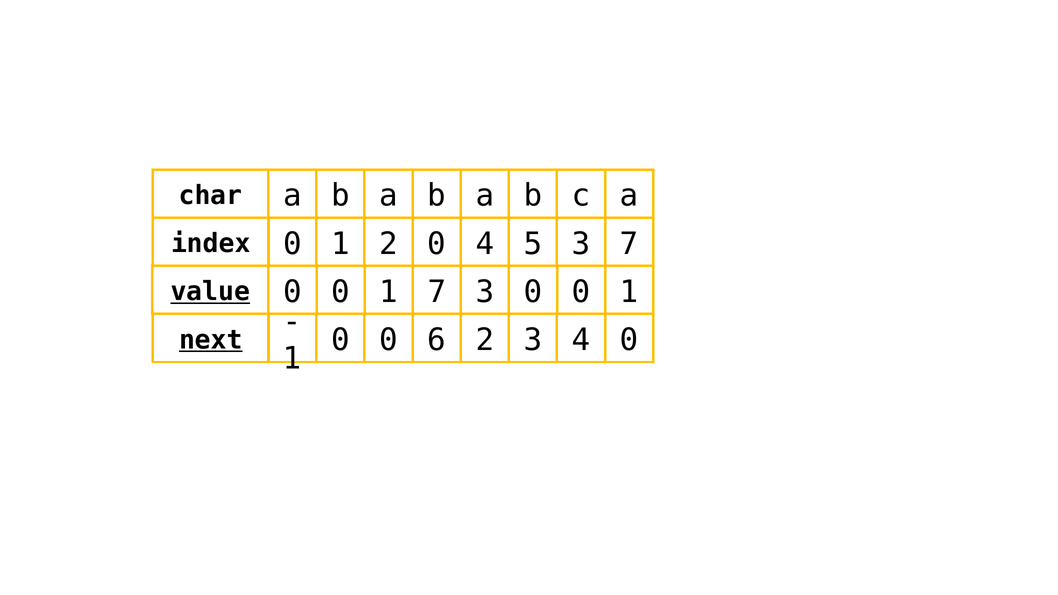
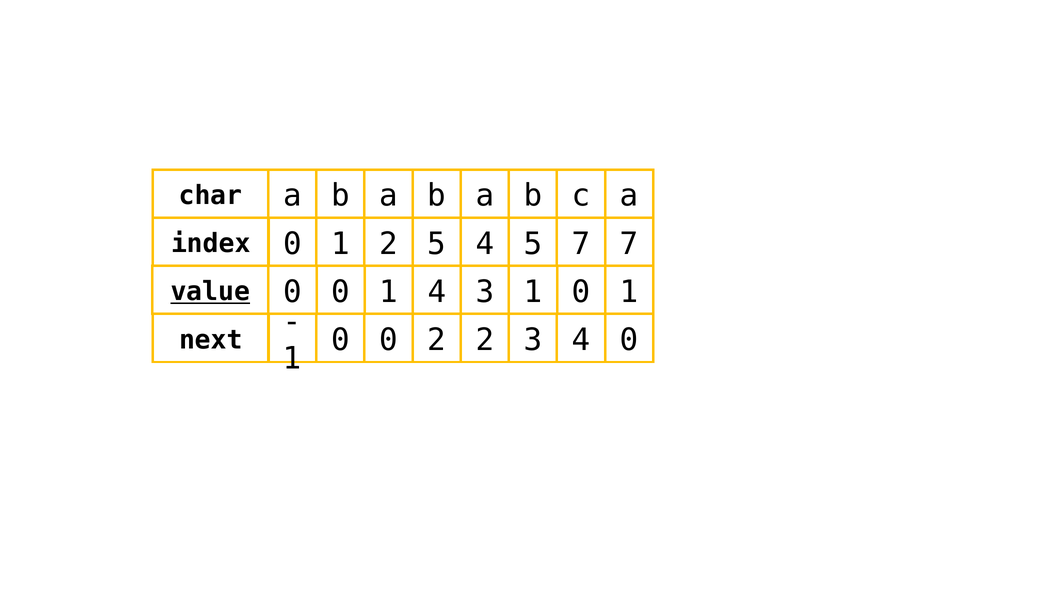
2 0: 0 -> 5 (437, 244)
5 3: 3 -> 7 (581, 244)
1 7: 7 -> 4 (437, 292)
3 0: 0 -> 1 (533, 292)
0 6: 6 -> 2 (437, 340)
next underline: present -> none (211, 340)
